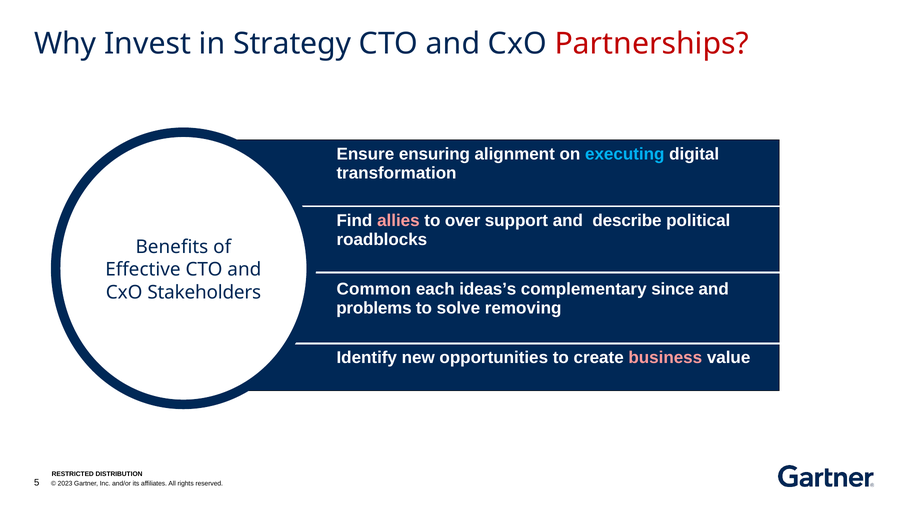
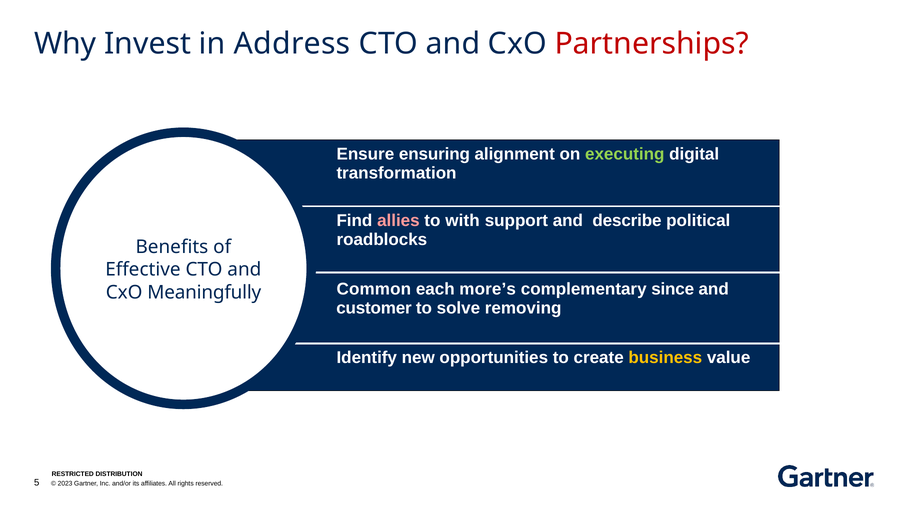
Strategy: Strategy -> Address (292, 43)
executing colour: light blue -> light green (625, 154)
over: over -> with (463, 221)
ideas’s: ideas’s -> more’s (488, 289)
Stakeholders: Stakeholders -> Meaningfully (204, 292)
problems: problems -> customer (374, 308)
business colour: pink -> yellow (665, 358)
